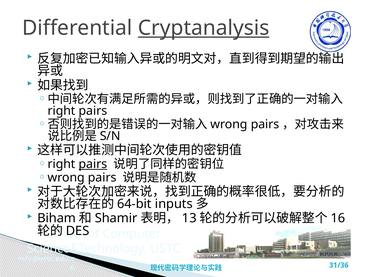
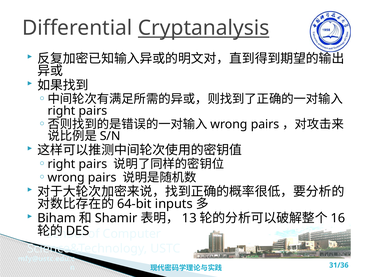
pairs underline: present -> none (93, 164)
